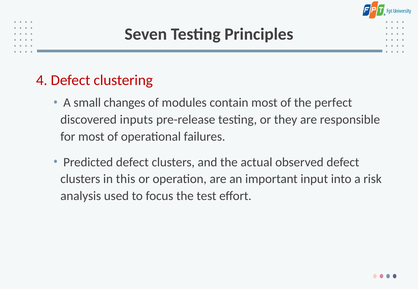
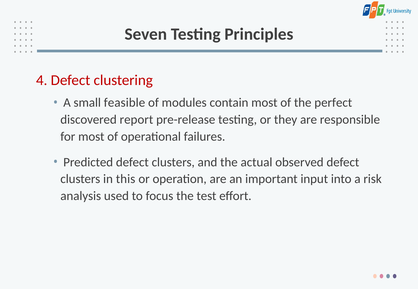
changes: changes -> feasible (124, 103)
inputs: inputs -> report (136, 120)
